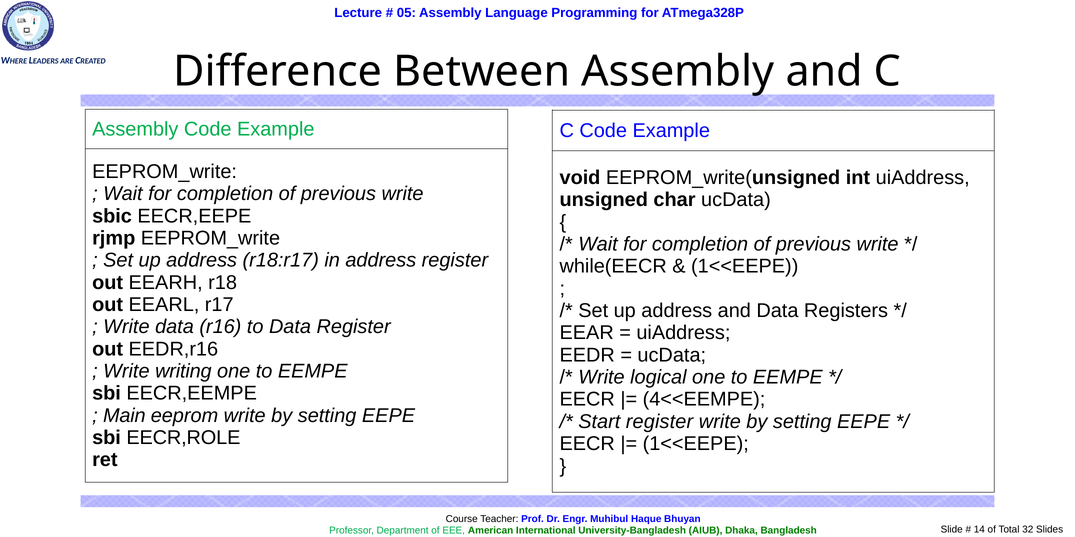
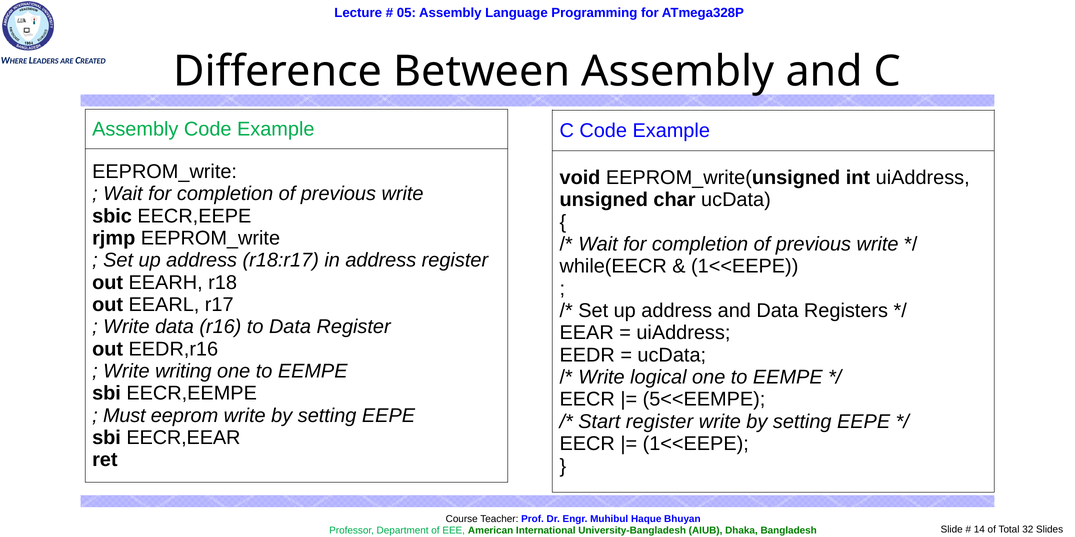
4<<EEMPE: 4<<EEMPE -> 5<<EEMPE (704, 400)
Main: Main -> Must (124, 416)
EECR,ROLE: EECR,ROLE -> EECR,EEAR (183, 438)
